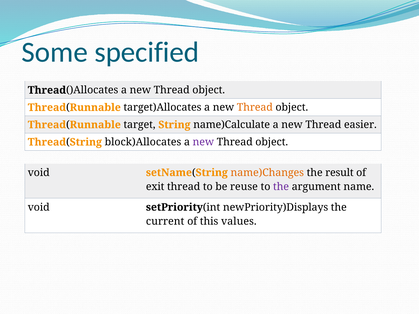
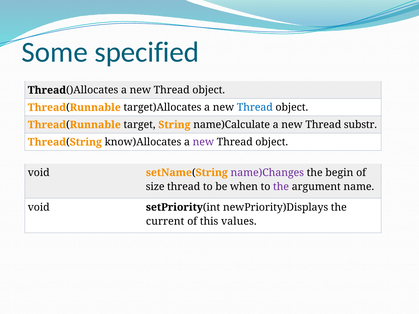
Thread colour: orange -> blue (255, 108)
easier: easier -> substr (360, 125)
block)Allocates: block)Allocates -> know)Allocates (143, 142)
name)Changes colour: orange -> purple (267, 173)
result: result -> begin (339, 173)
exit: exit -> size (155, 187)
reuse: reuse -> when (244, 187)
